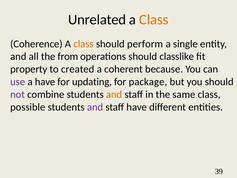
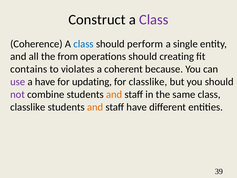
Unrelated: Unrelated -> Construct (97, 20)
Class colour: orange -> purple (154, 20)
class colour: orange -> blue (84, 44)
classlike: classlike -> creating (177, 56)
property: property -> contains (29, 69)
created: created -> violates (78, 69)
for package: package -> classlike (148, 82)
possible: possible -> classlike (28, 107)
and colour: purple -> orange (95, 107)
